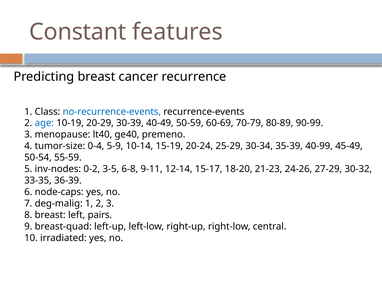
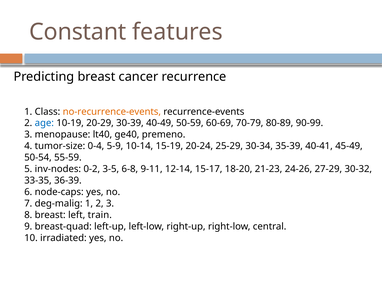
no-recurrence-events colour: blue -> orange (112, 111)
40-99: 40-99 -> 40-41 (319, 146)
pairs: pairs -> train (100, 215)
